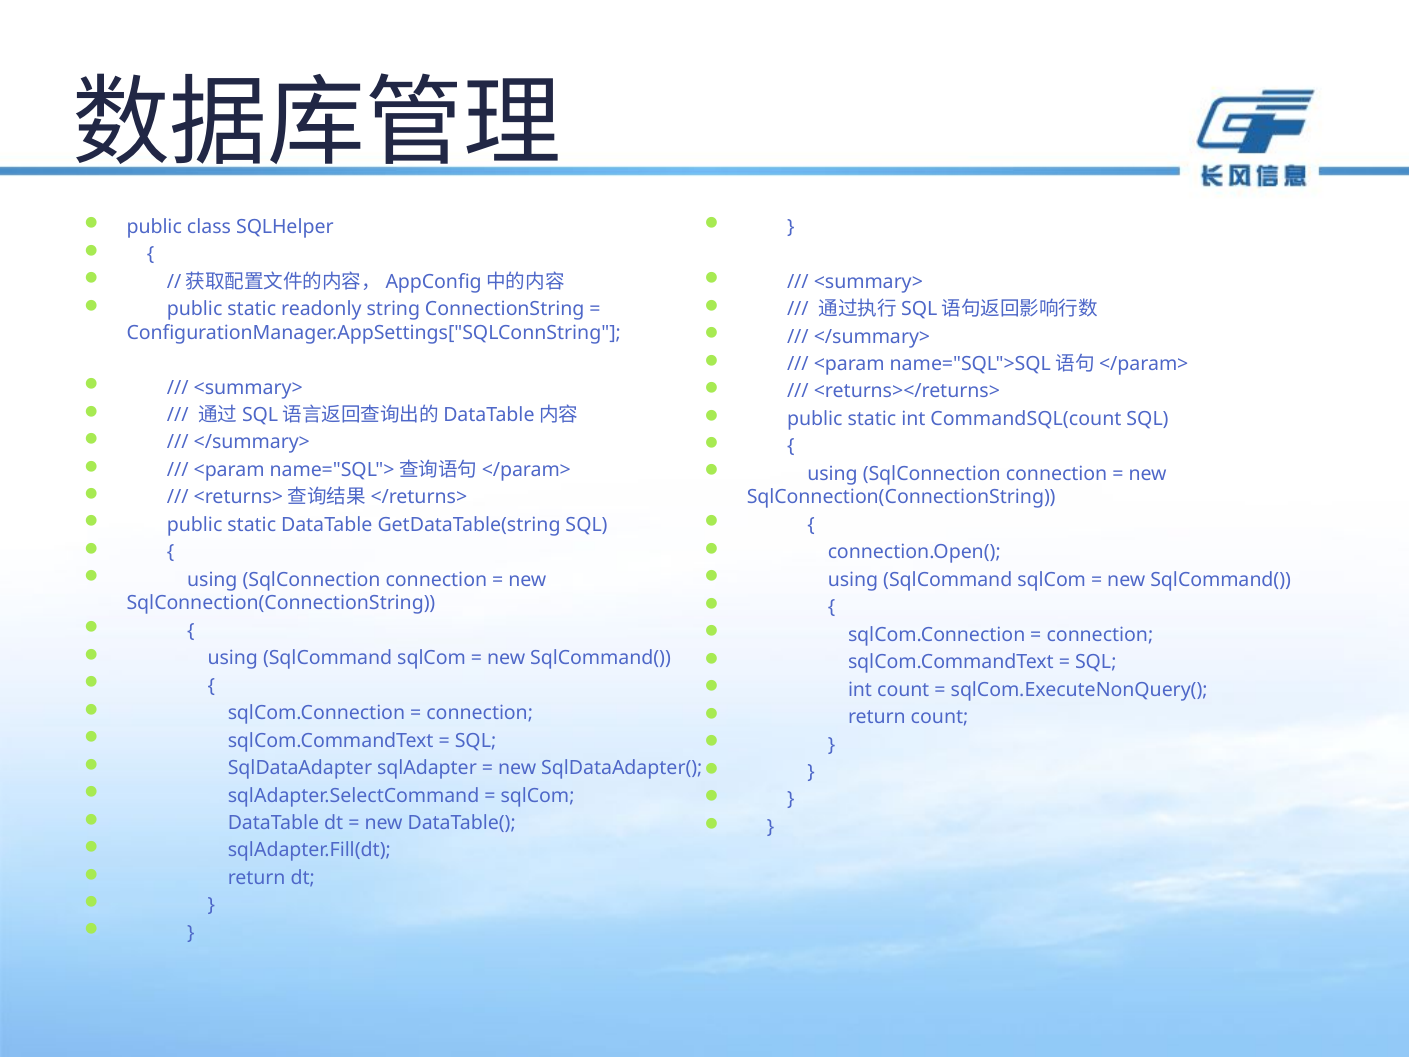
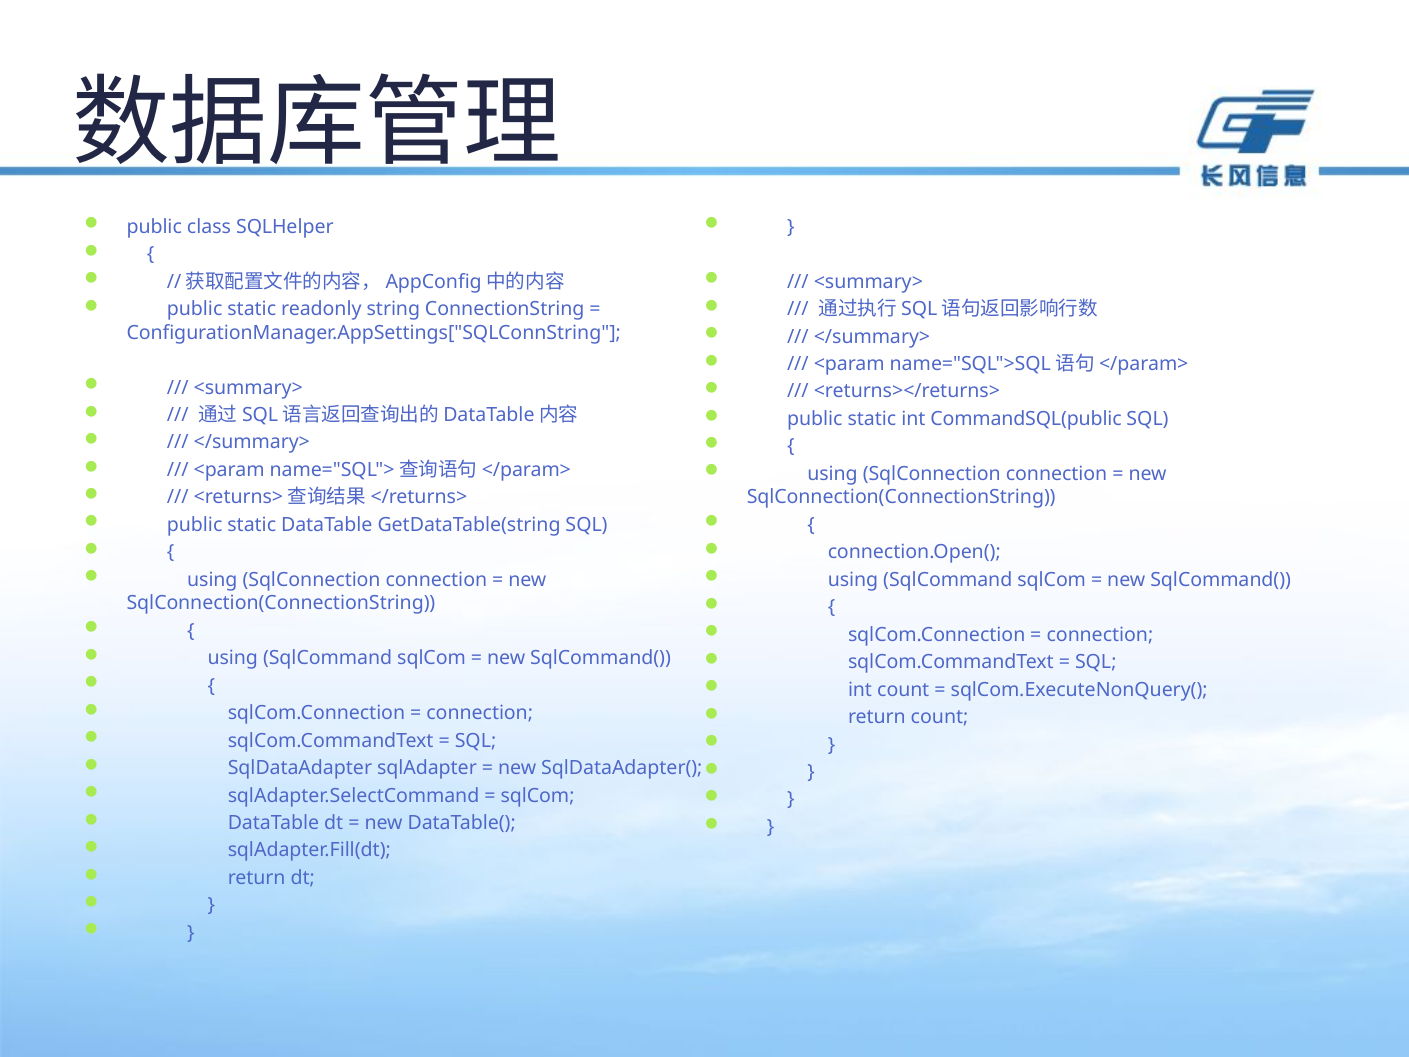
CommandSQL(count: CommandSQL(count -> CommandSQL(public (1026, 419)
